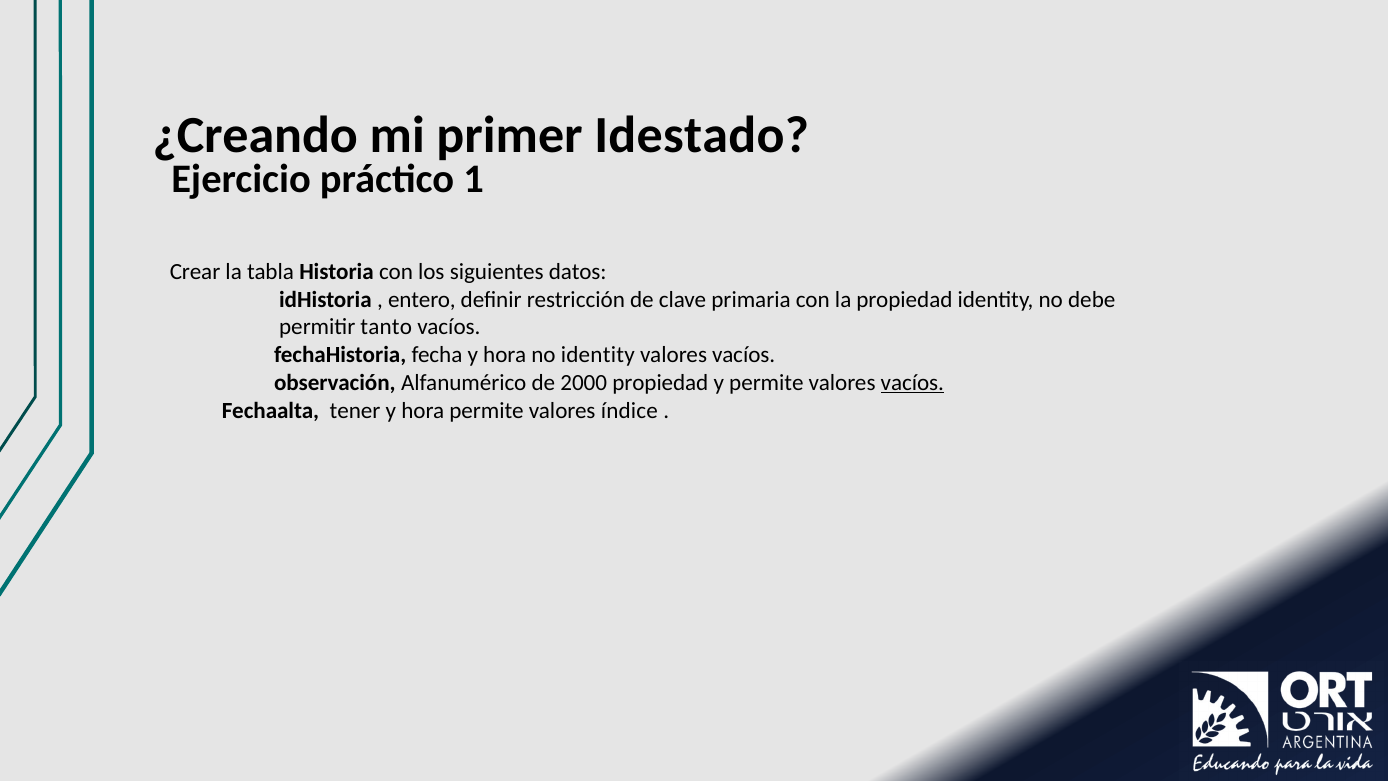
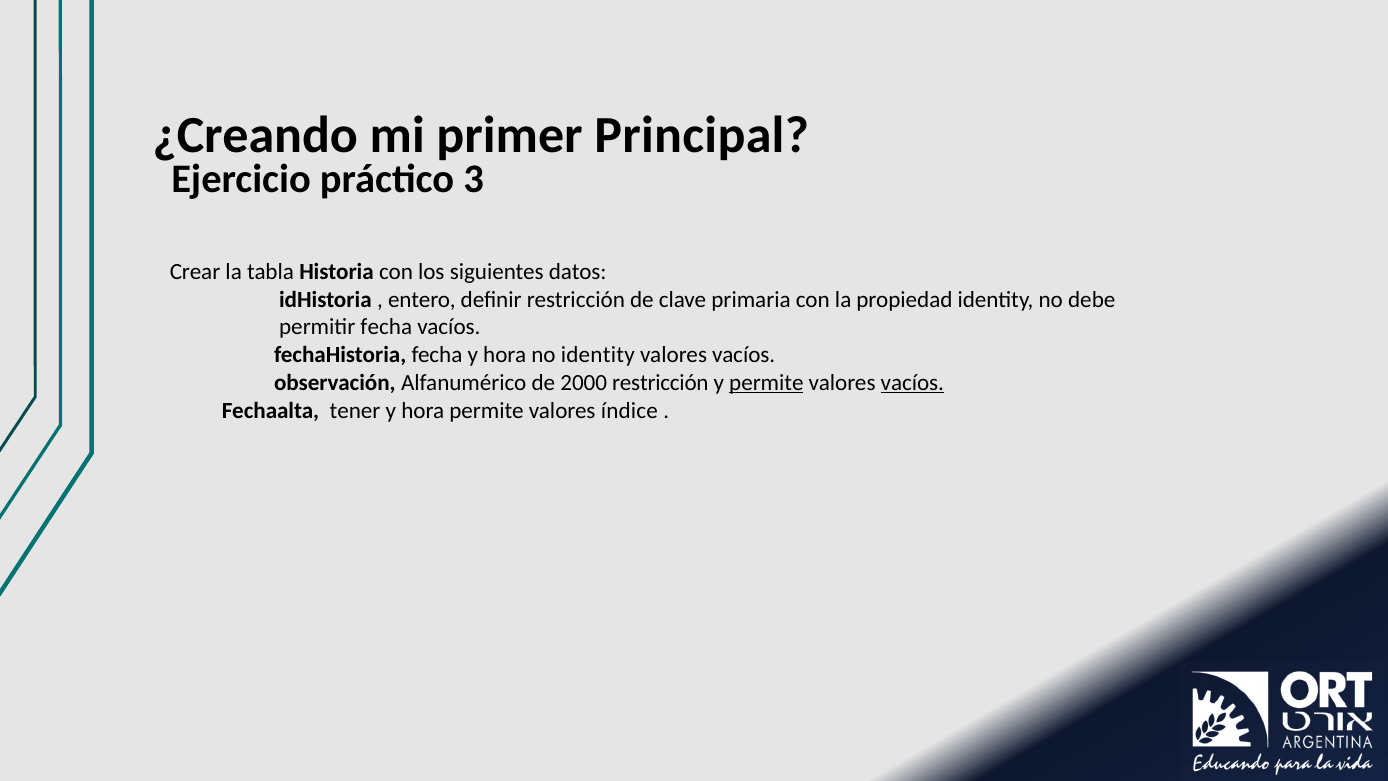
Idestado: Idestado -> Principal (702, 135)
1: 1 -> 3 (474, 179)
permitir tanto: tanto -> fecha (386, 327)
2000 propiedad: propiedad -> restricción (660, 383)
permite underline: none -> present (766, 383)
